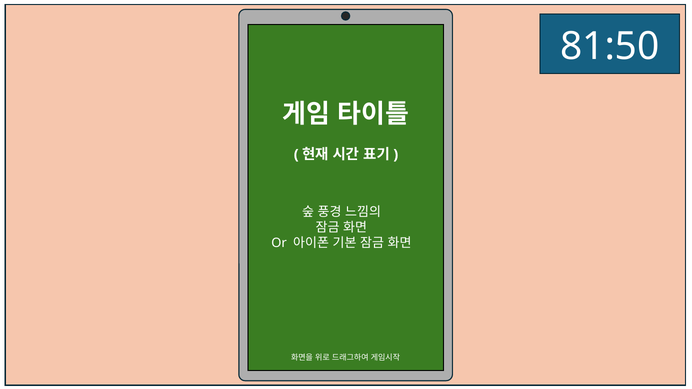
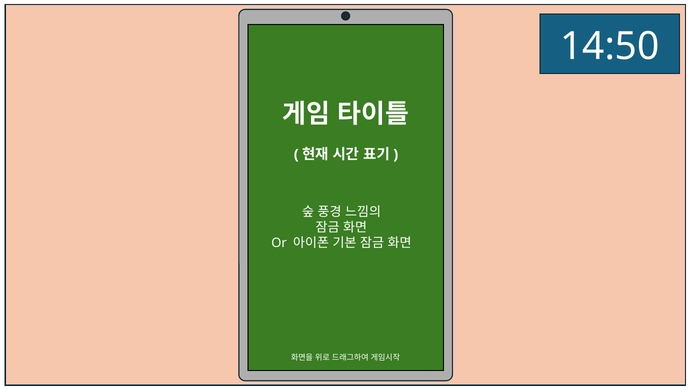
81:50: 81:50 -> 14:50 (610, 47)
